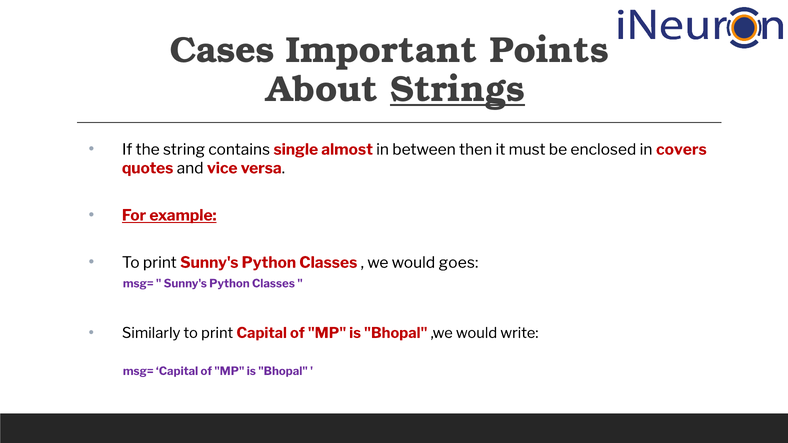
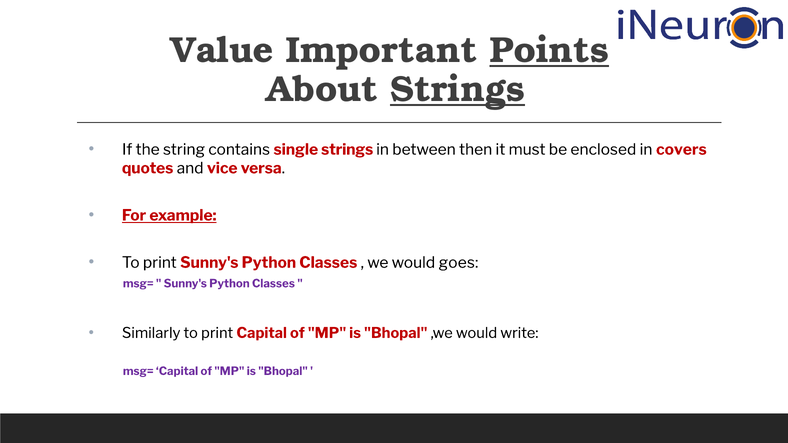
Cases: Cases -> Value (222, 51)
Points underline: none -> present (549, 51)
single almost: almost -> strings (347, 150)
